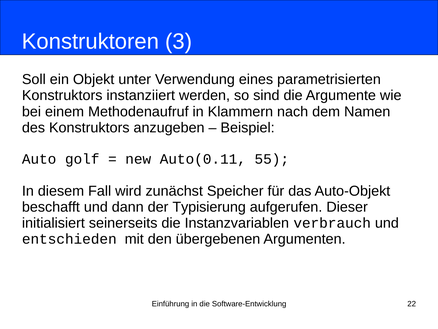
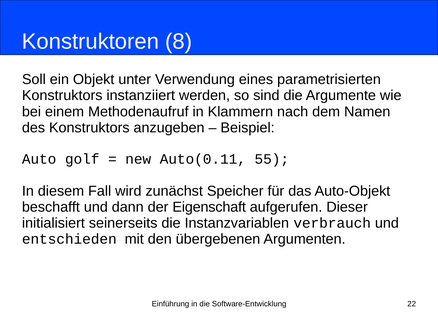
3: 3 -> 8 (179, 41)
Typisierung: Typisierung -> Eigenschaft (209, 207)
